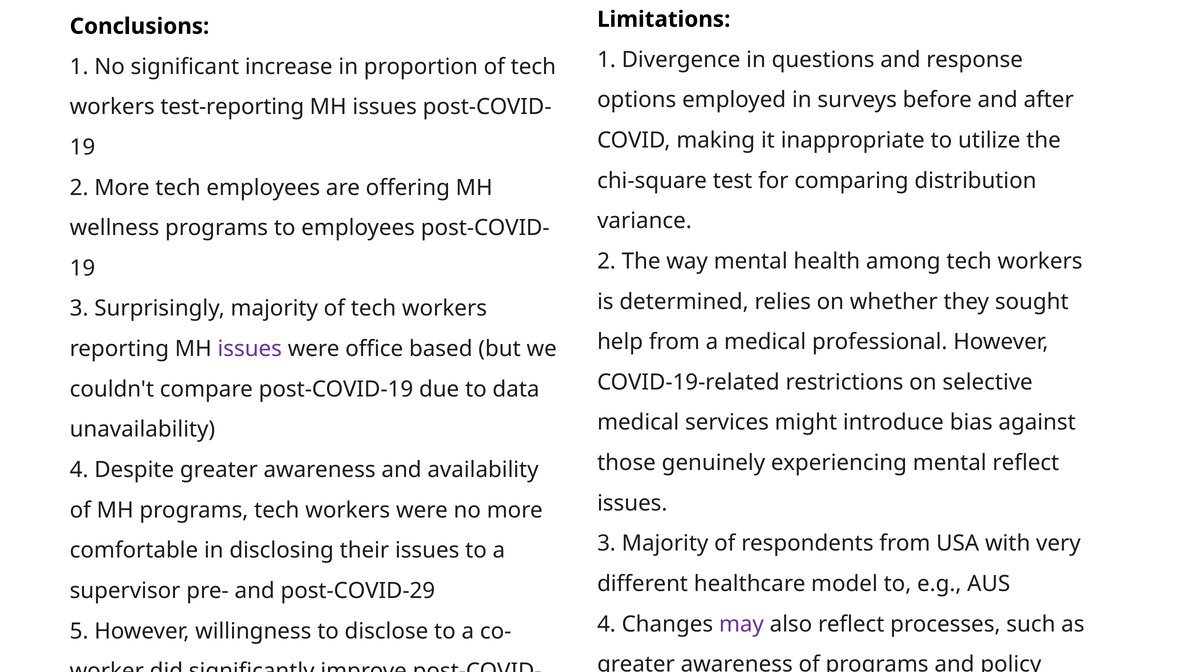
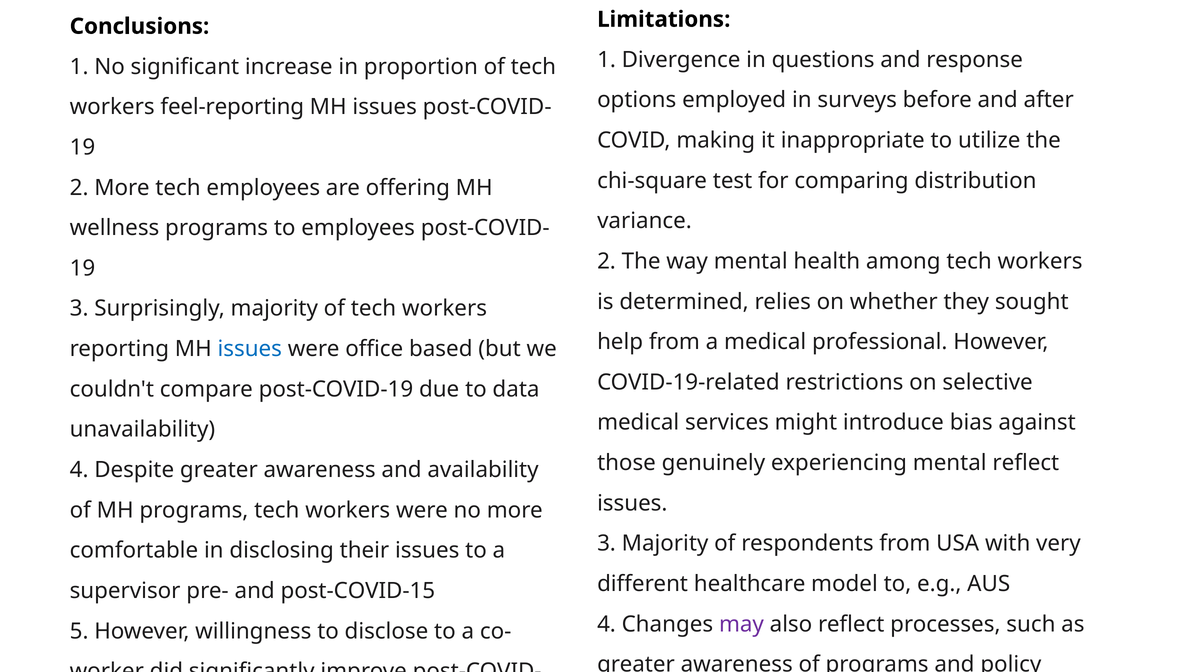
test-reporting: test-reporting -> feel-reporting (232, 107)
issues colour: purple -> blue (250, 349)
post-COVID-29: post-COVID-29 -> post-COVID-15 (358, 591)
